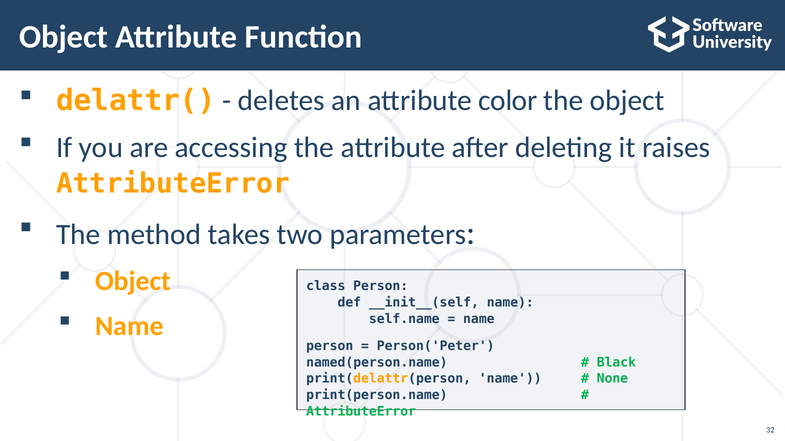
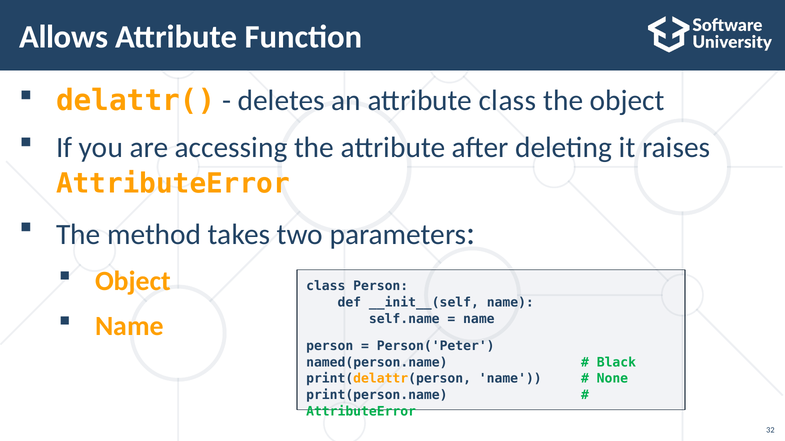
Object: Object -> Allows (64, 37)
attribute color: color -> class (508, 101)
